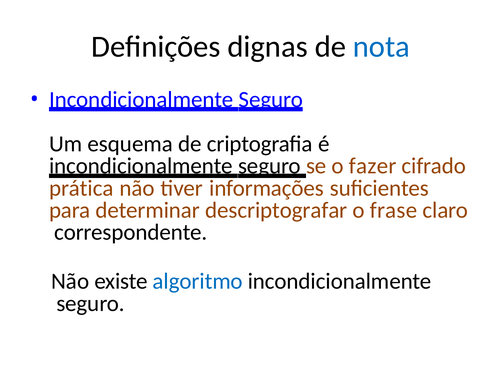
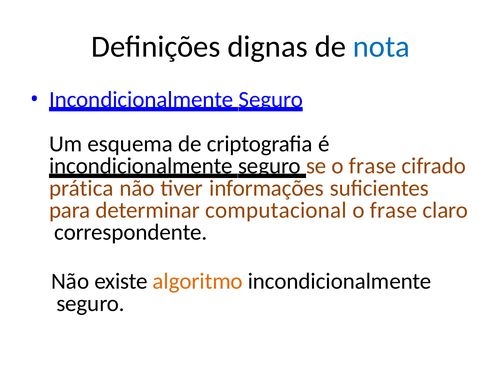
se o fazer: fazer -> frase (373, 166)
descriptografar: descriptografar -> computacional (276, 210)
algoritmo colour: blue -> orange (198, 282)
